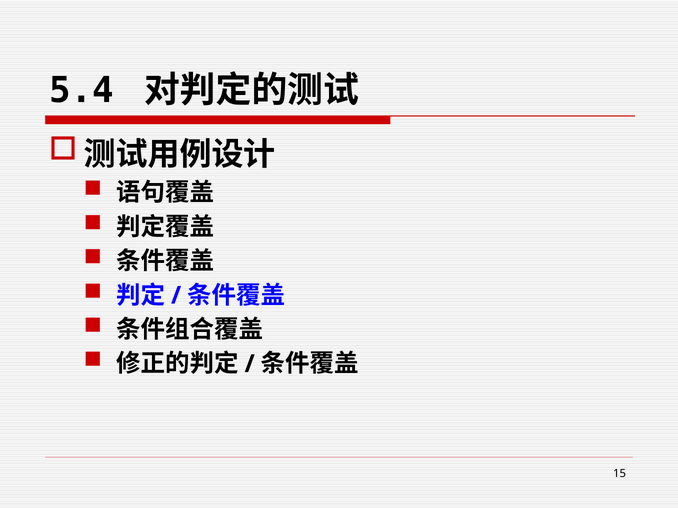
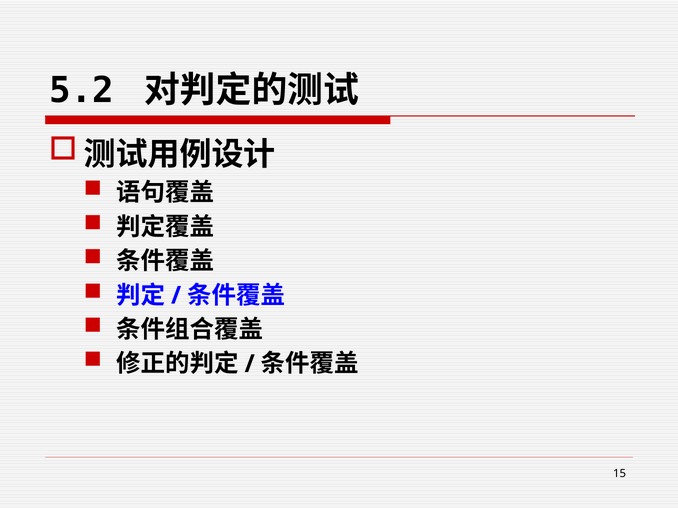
5.4: 5.4 -> 5.2 (82, 90)
